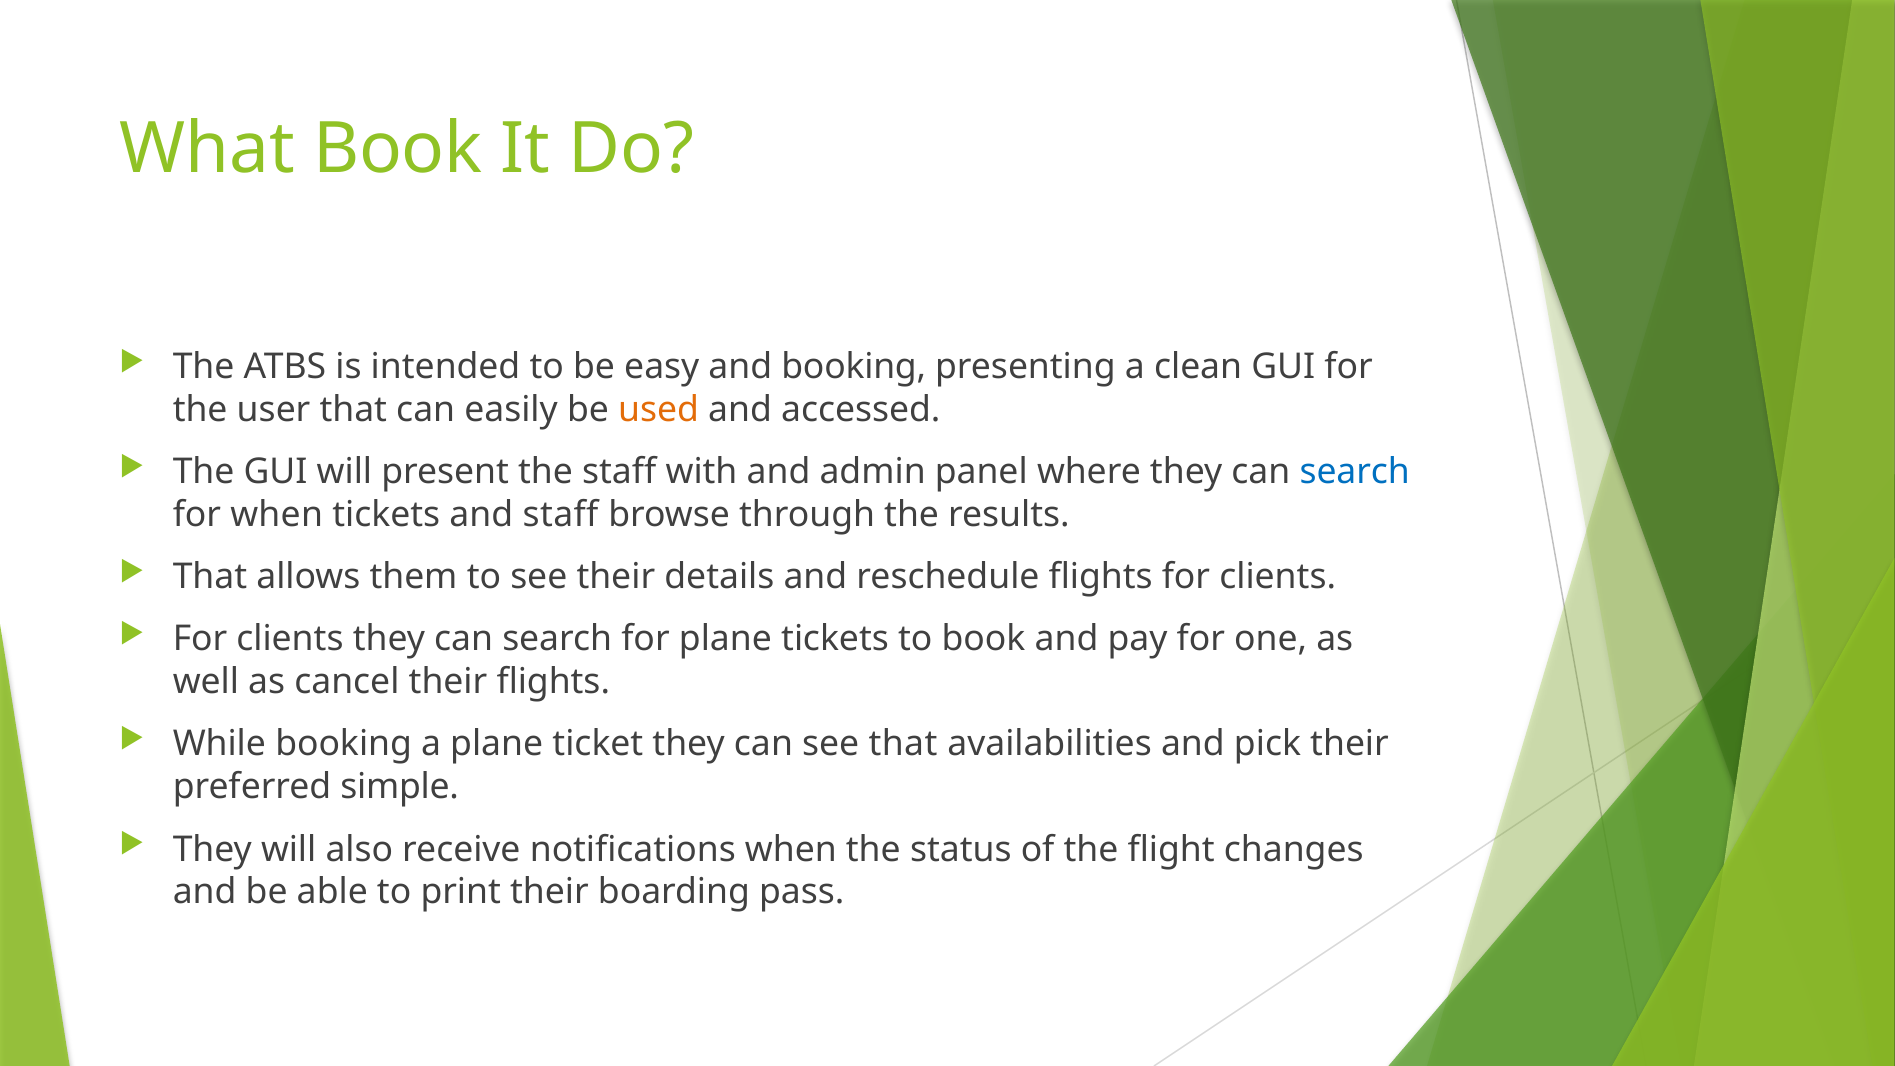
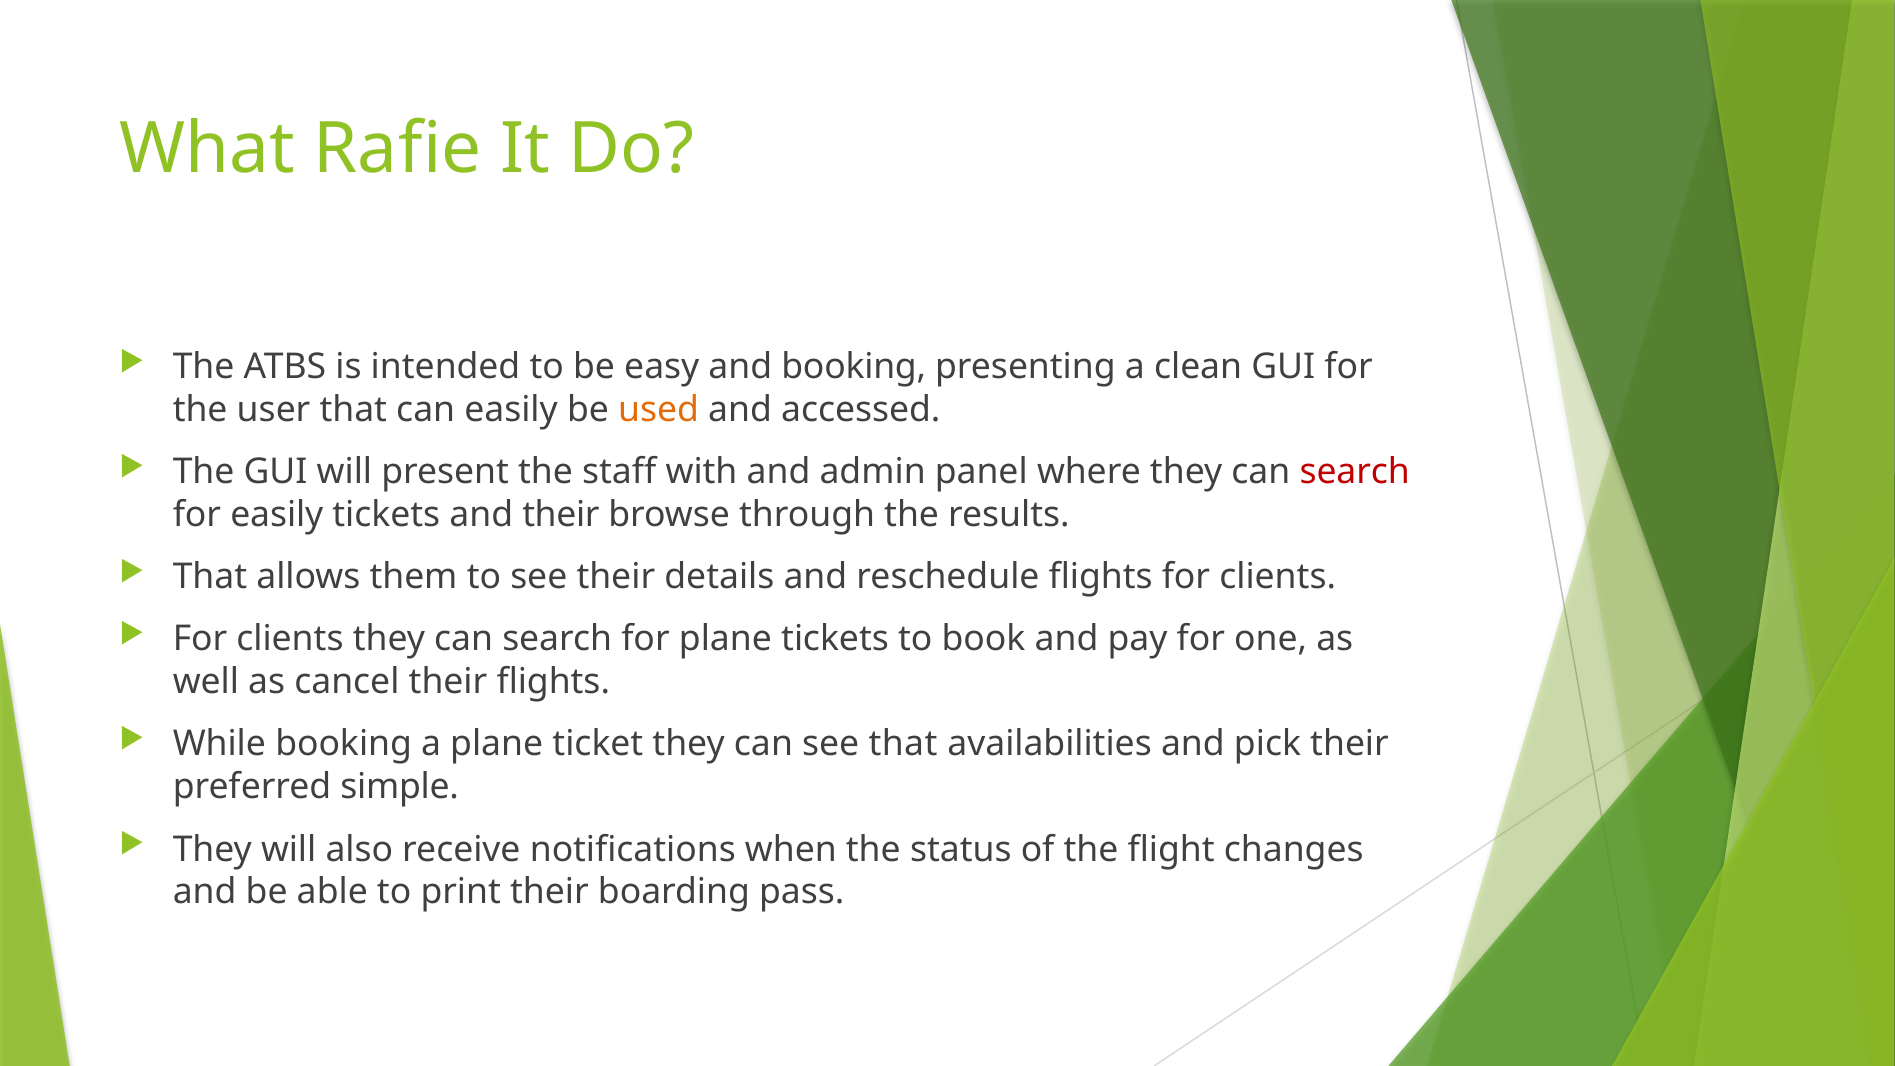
What Book: Book -> Rafie (398, 149)
search colour: blue -> red (1355, 472)
for when: when -> easily (277, 514)
and staff: staff -> their (561, 514)
